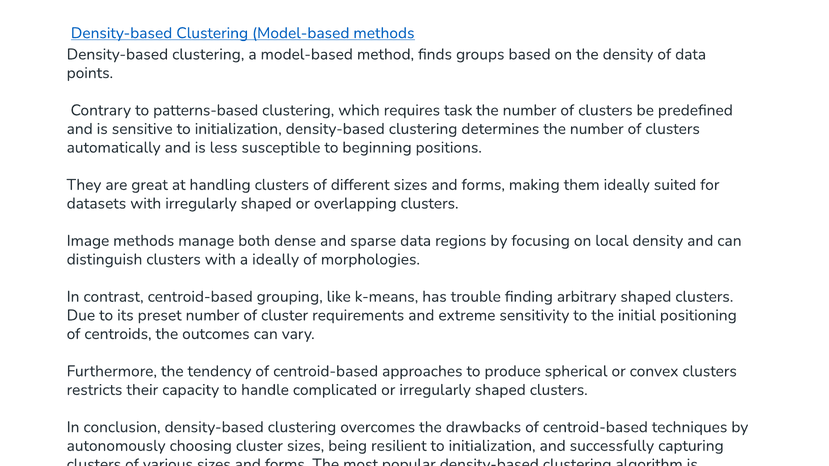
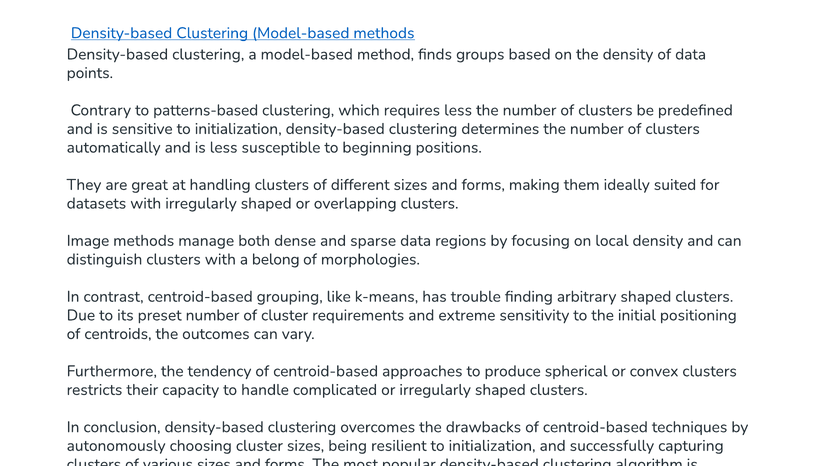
requires task: task -> less (458, 110)
a ideally: ideally -> belong (276, 260)
